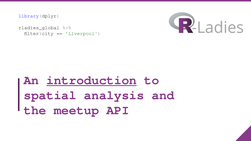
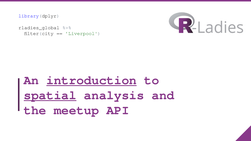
spatial underline: none -> present (50, 95)
